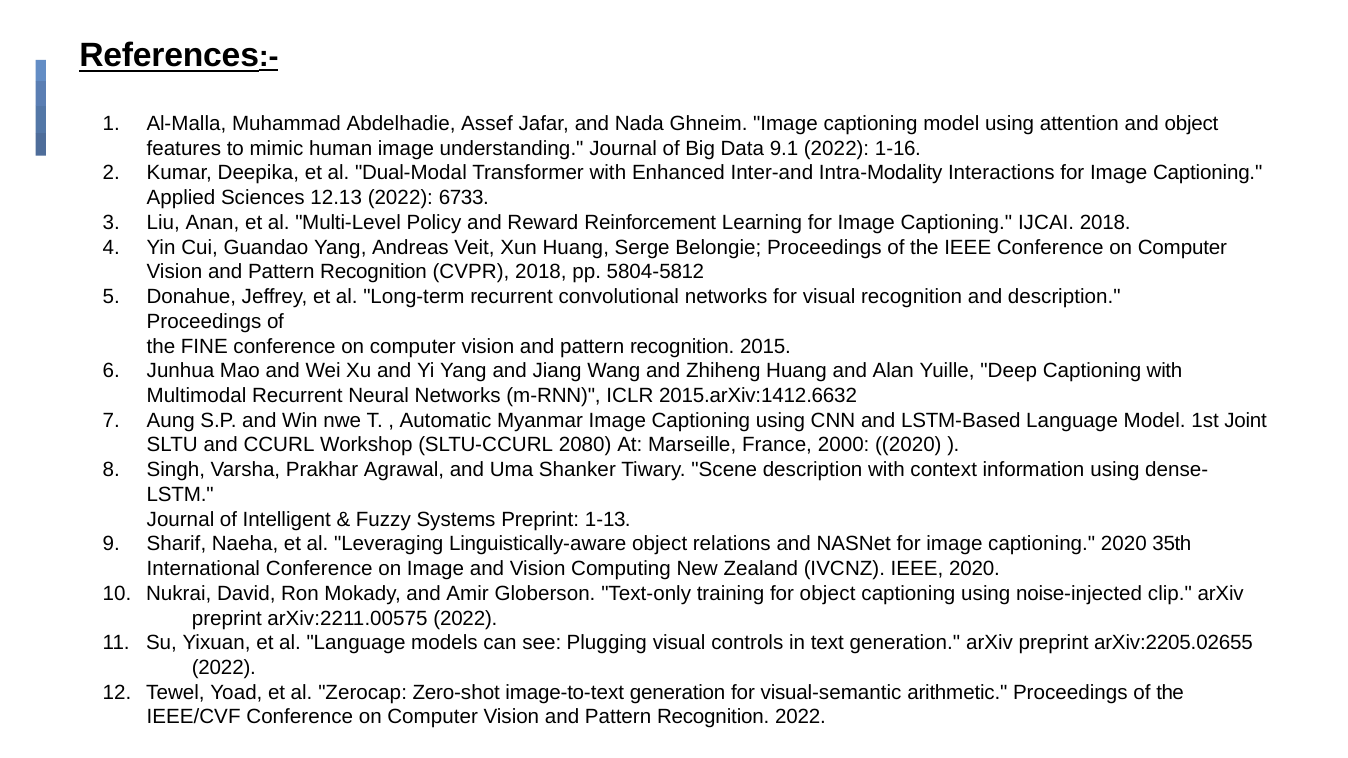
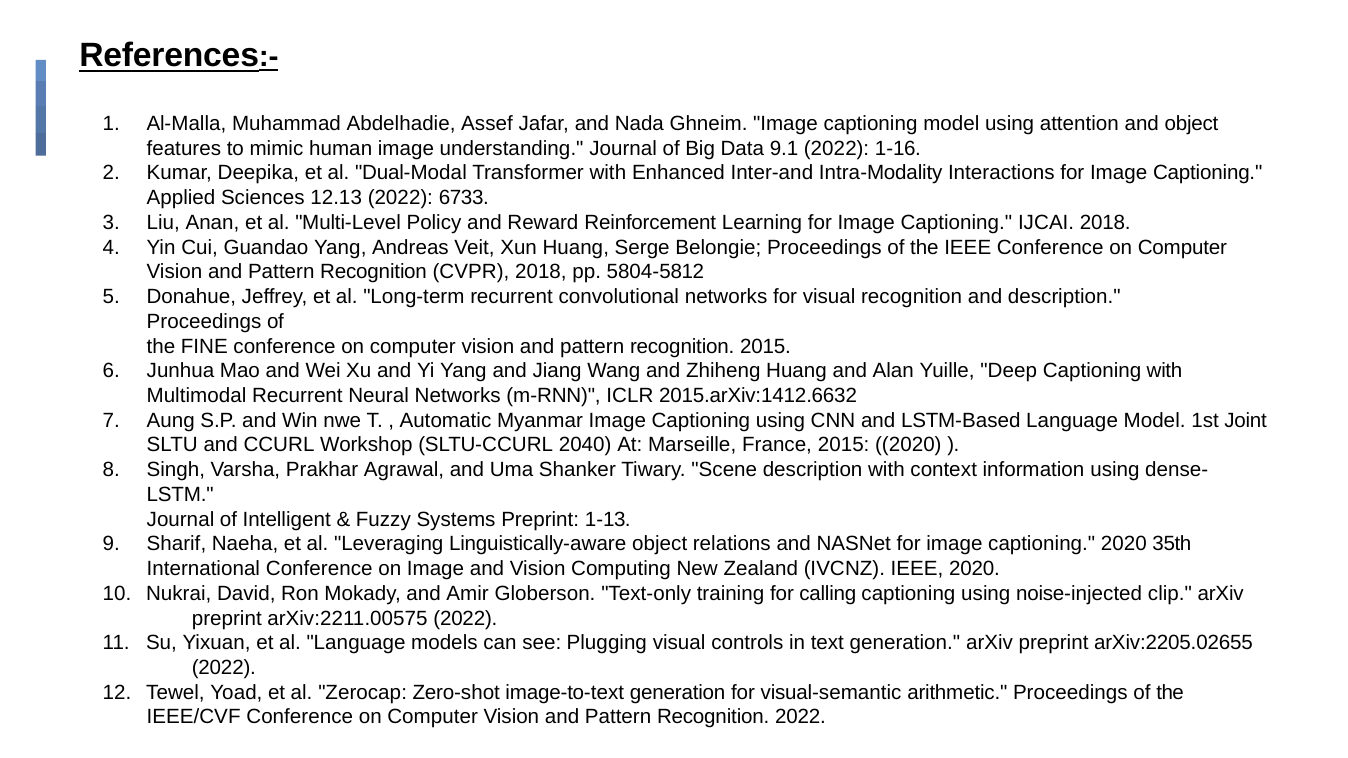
2080: 2080 -> 2040 (585, 445)
France 2000: 2000 -> 2015 (844, 445)
for object: object -> calling (828, 594)
